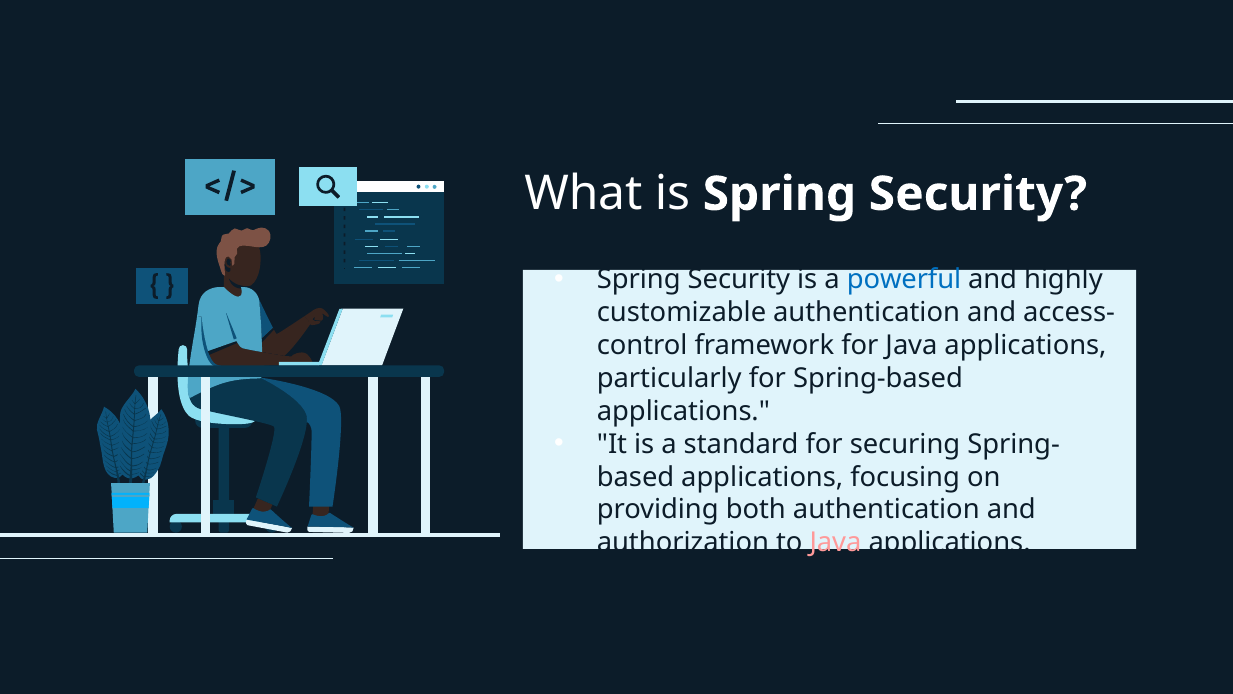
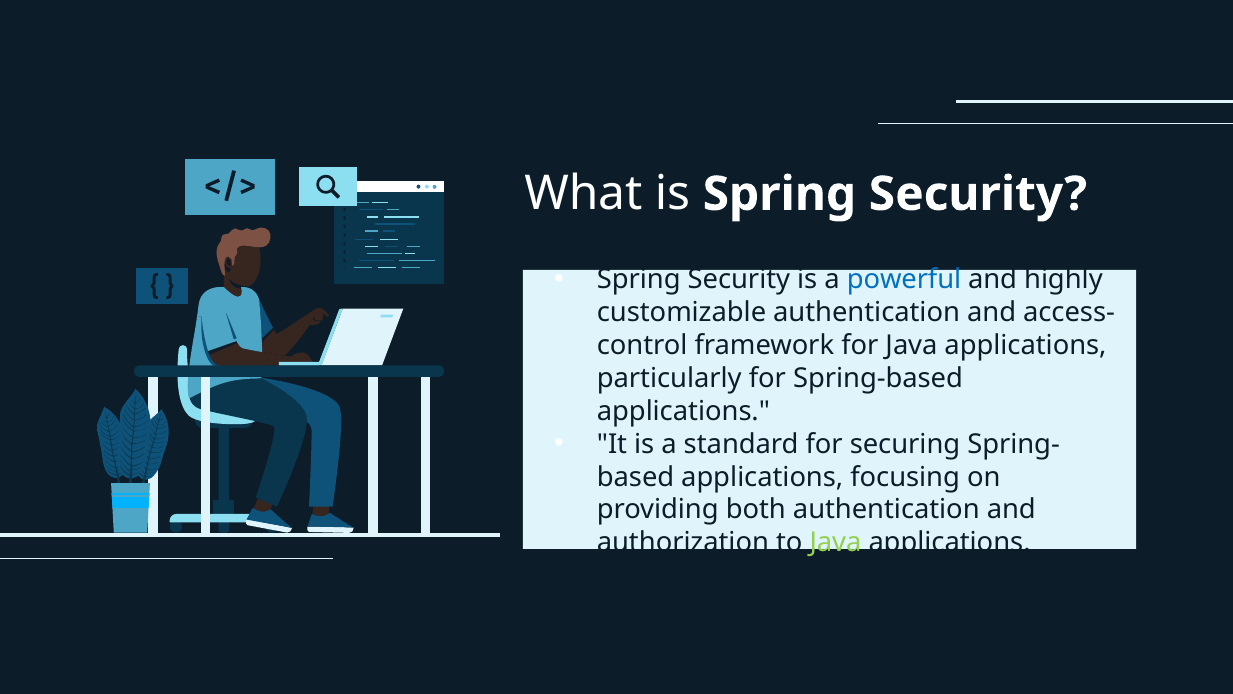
Java colour: pink -> light green (835, 543)
